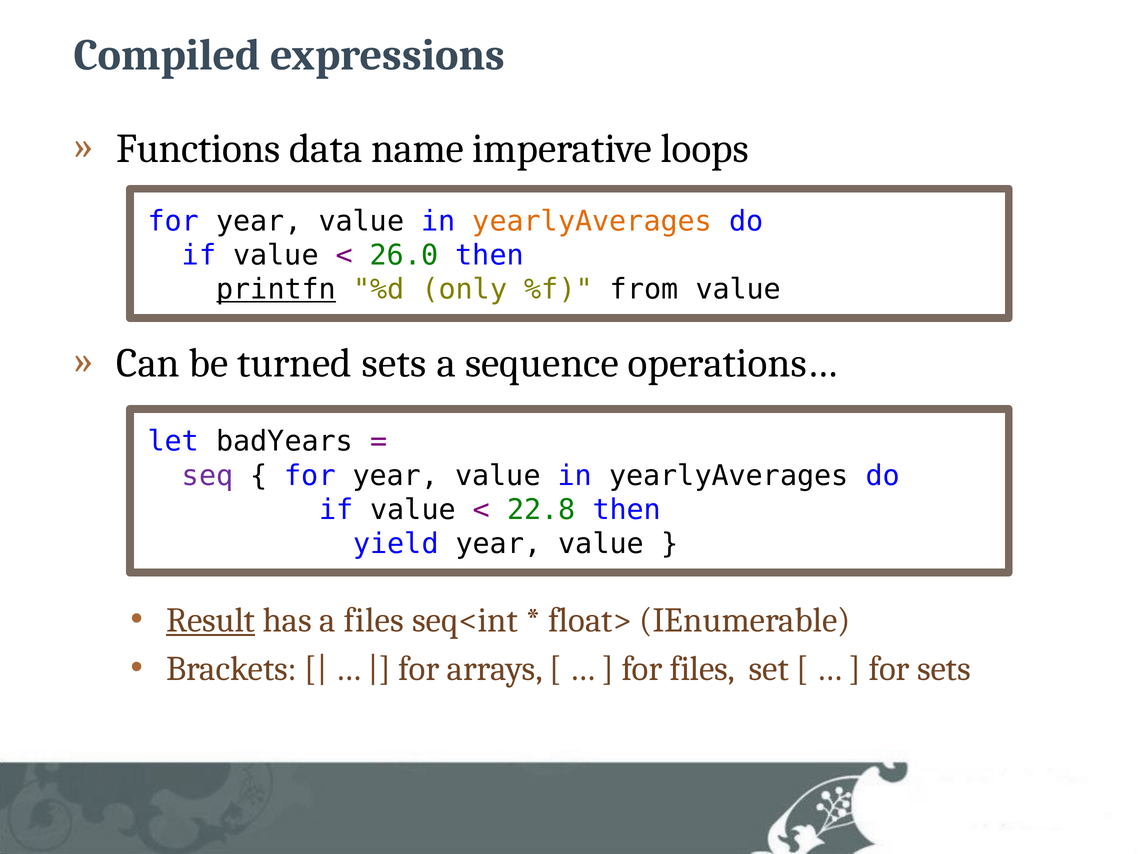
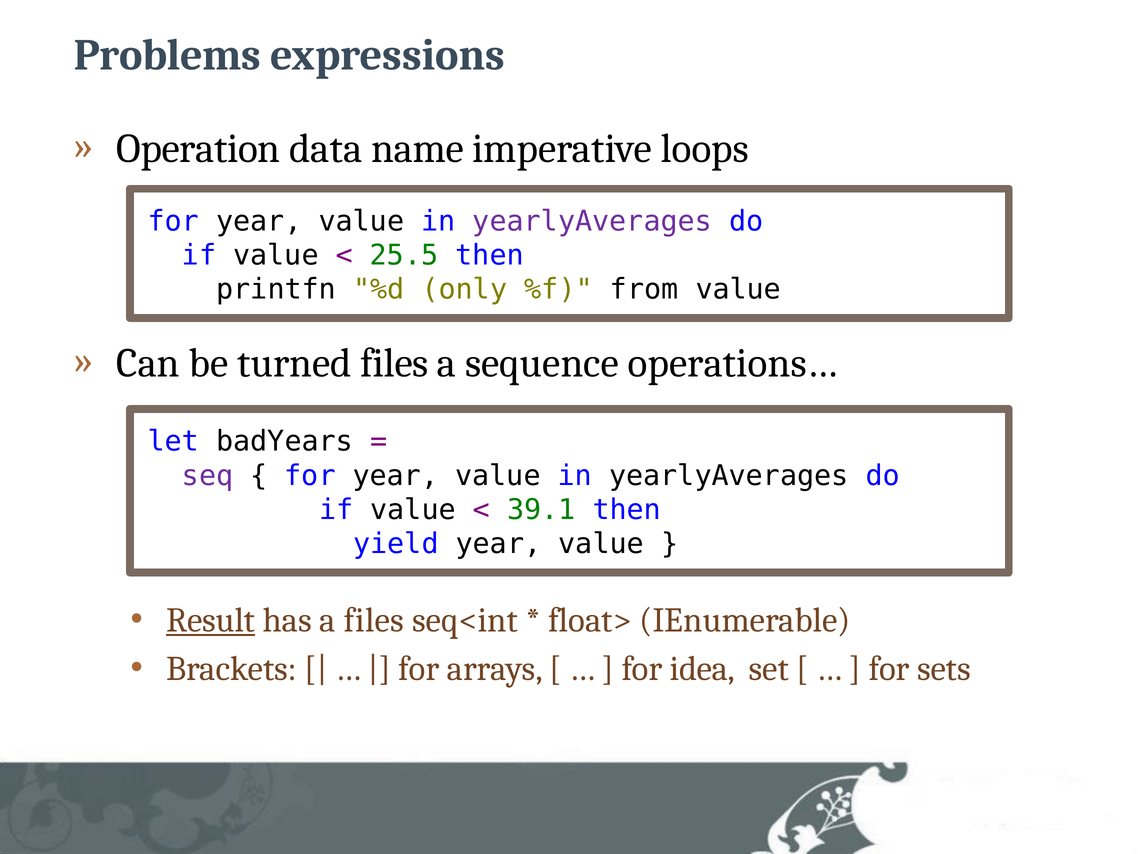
Compiled: Compiled -> Problems (167, 55)
Functions: Functions -> Operation (198, 149)
yearlyAverages colour: orange -> purple (592, 221)
26.0: 26.0 -> 25.5 (404, 255)
printfn underline: present -> none (276, 289)
turned sets: sets -> files (394, 363)
22.8: 22.8 -> 39.1 (541, 510)
for files: files -> idea (702, 668)
